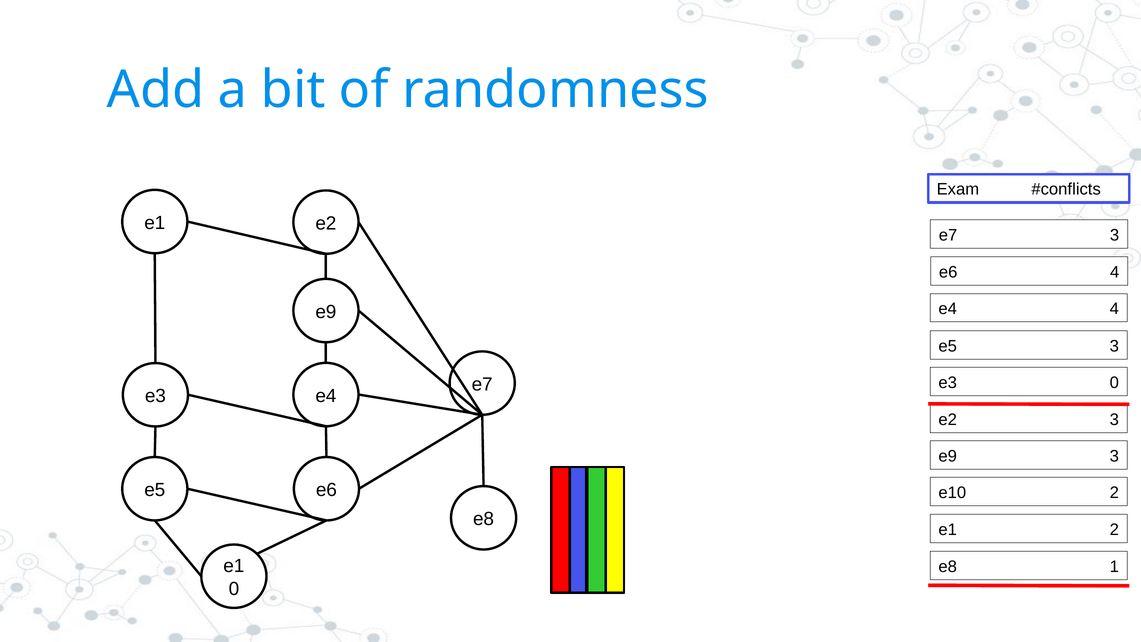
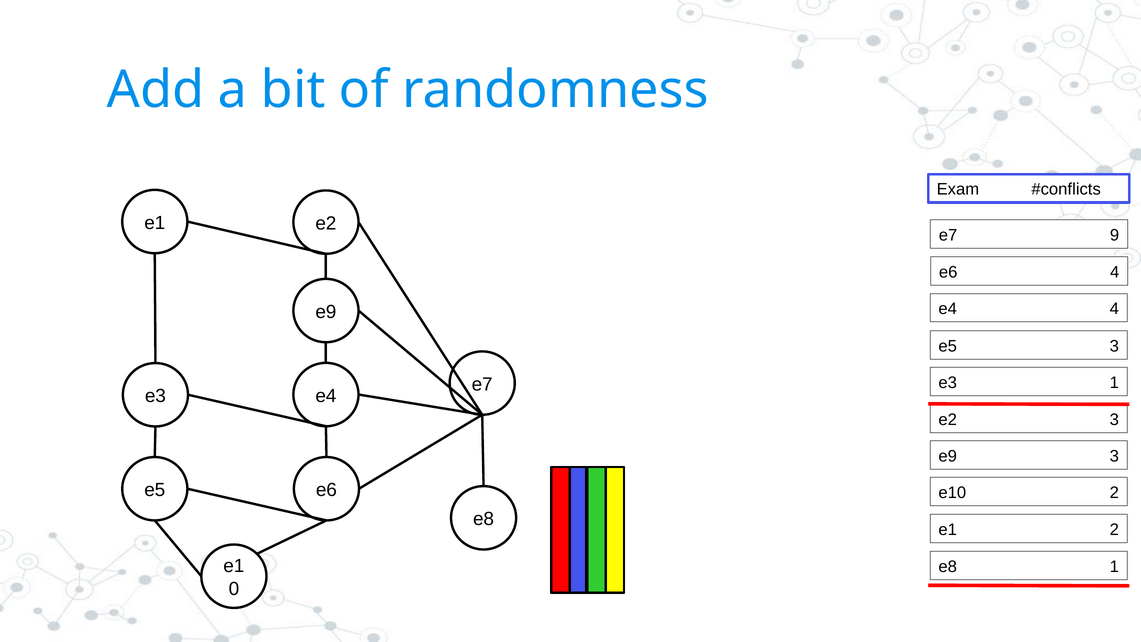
e7 3: 3 -> 9 (1115, 235)
e3 0: 0 -> 1 (1114, 383)
